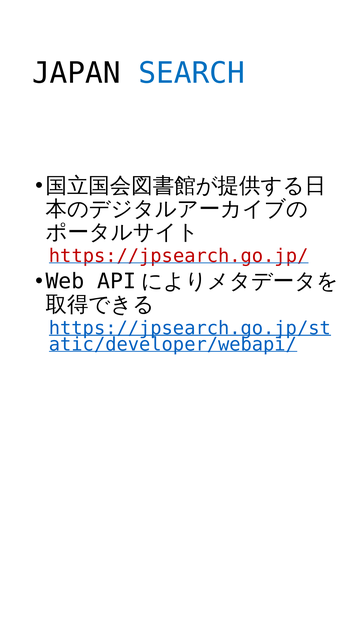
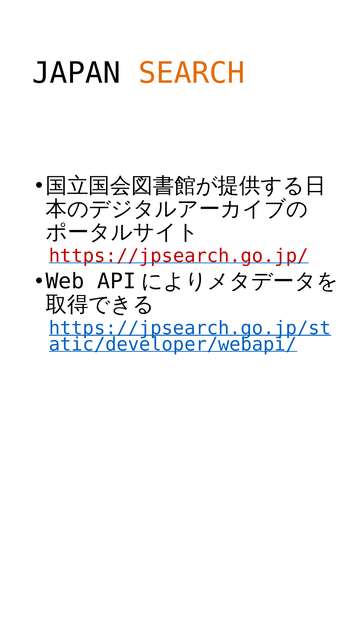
SEARCH colour: blue -> orange (192, 73)
